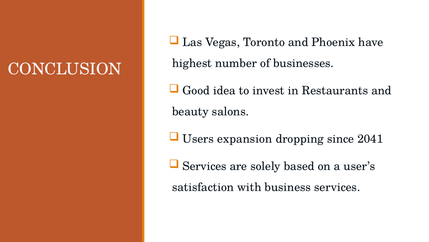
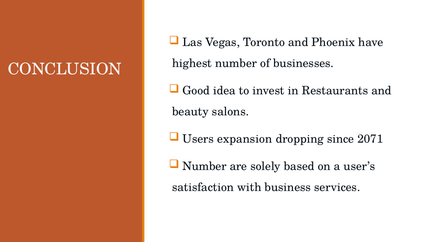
2041: 2041 -> 2071 (370, 139)
Services: Services -> Number (205, 166)
